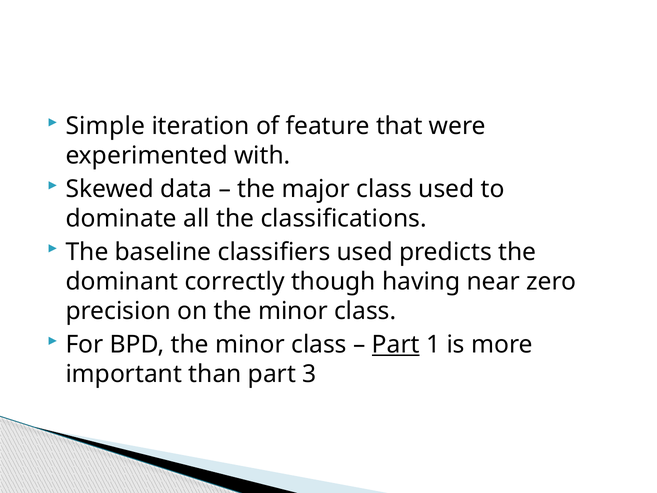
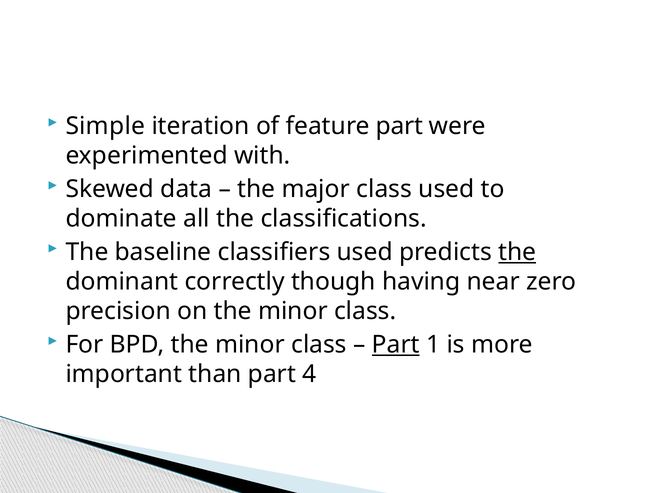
feature that: that -> part (399, 126)
the underline: none -> present (517, 252)
3: 3 -> 4 (309, 374)
